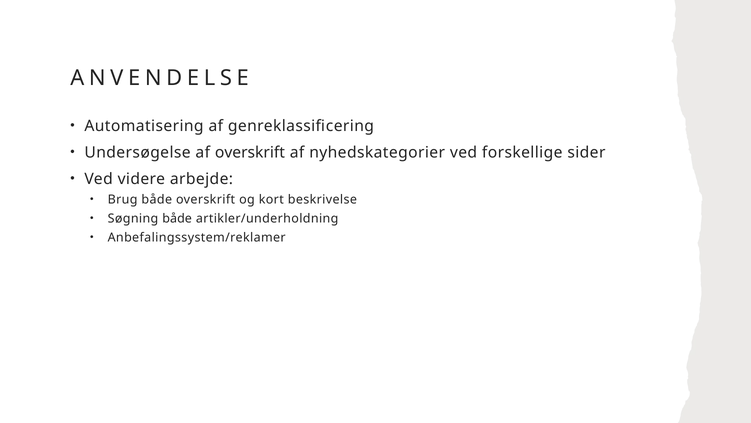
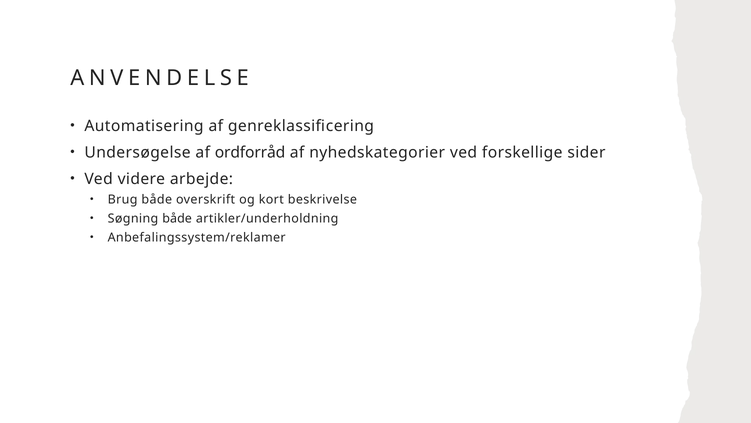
af overskrift: overskrift -> ordforråd (250, 152)
